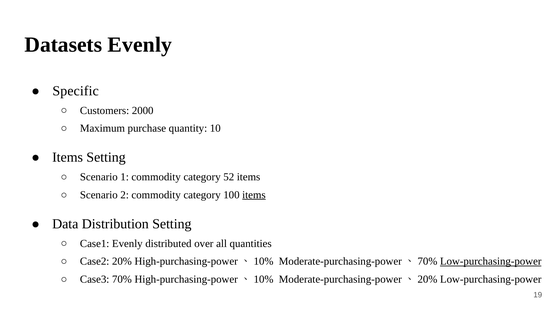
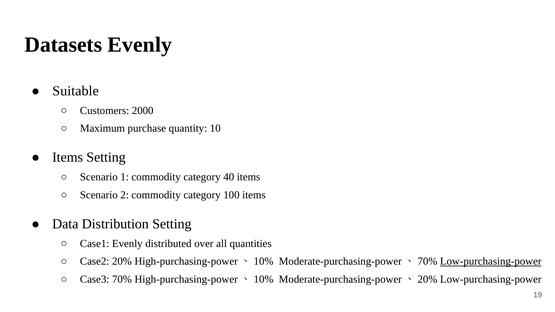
Specific: Specific -> Suitable (76, 91)
52: 52 -> 40 (229, 177)
items underline: present -> none (254, 195)
